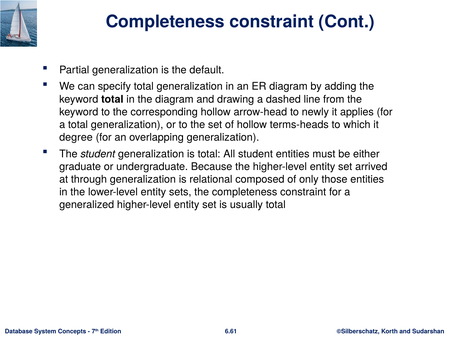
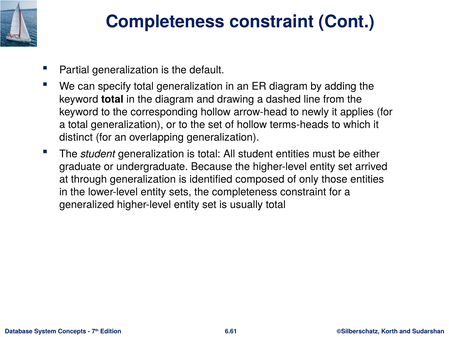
degree: degree -> distinct (76, 137)
relational: relational -> identified (211, 179)
